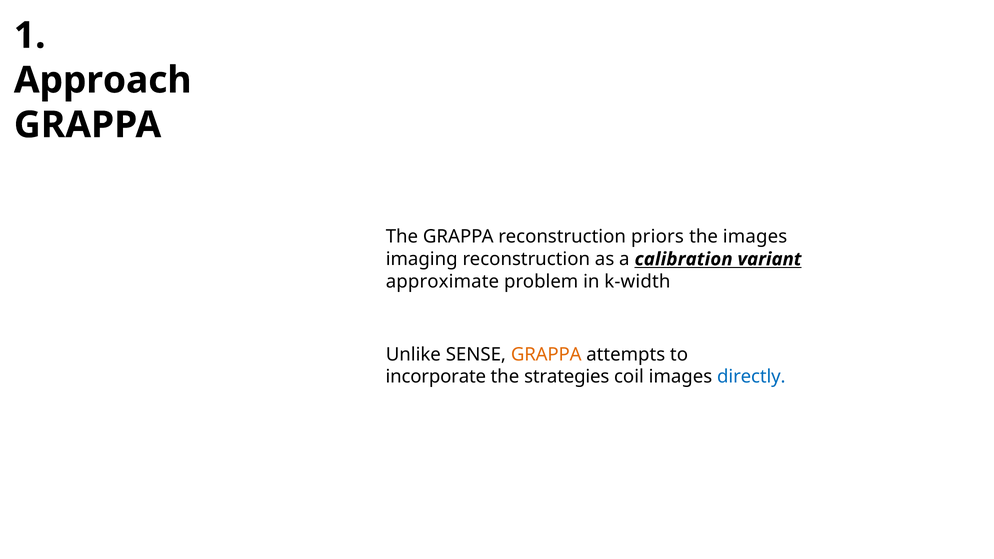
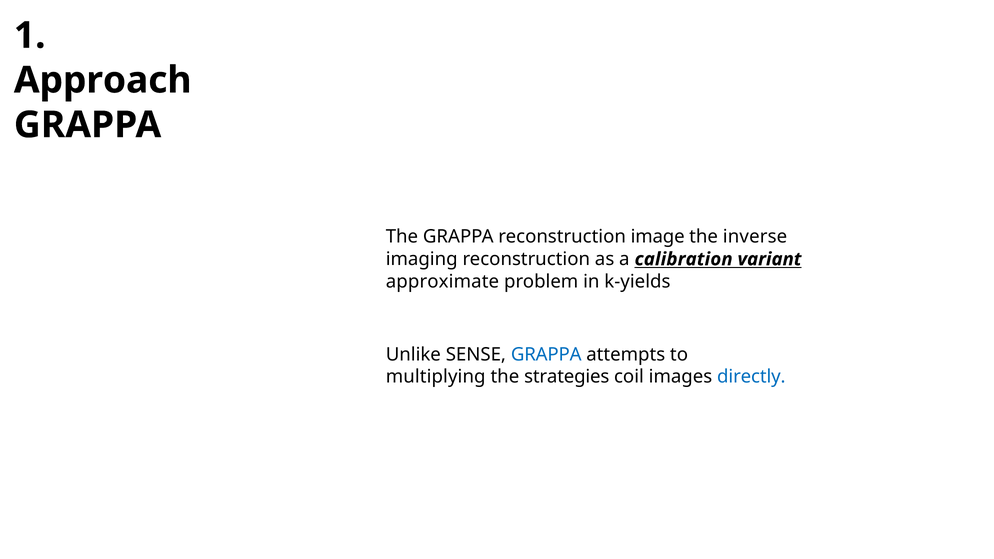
priors: priors -> image (658, 237)
the images: images -> inverse (755, 237)
k-width: k-width -> k-yields (637, 282)
GRAPPA colour: orange -> blue (546, 355)
incorporate: incorporate -> multiplying (436, 377)
